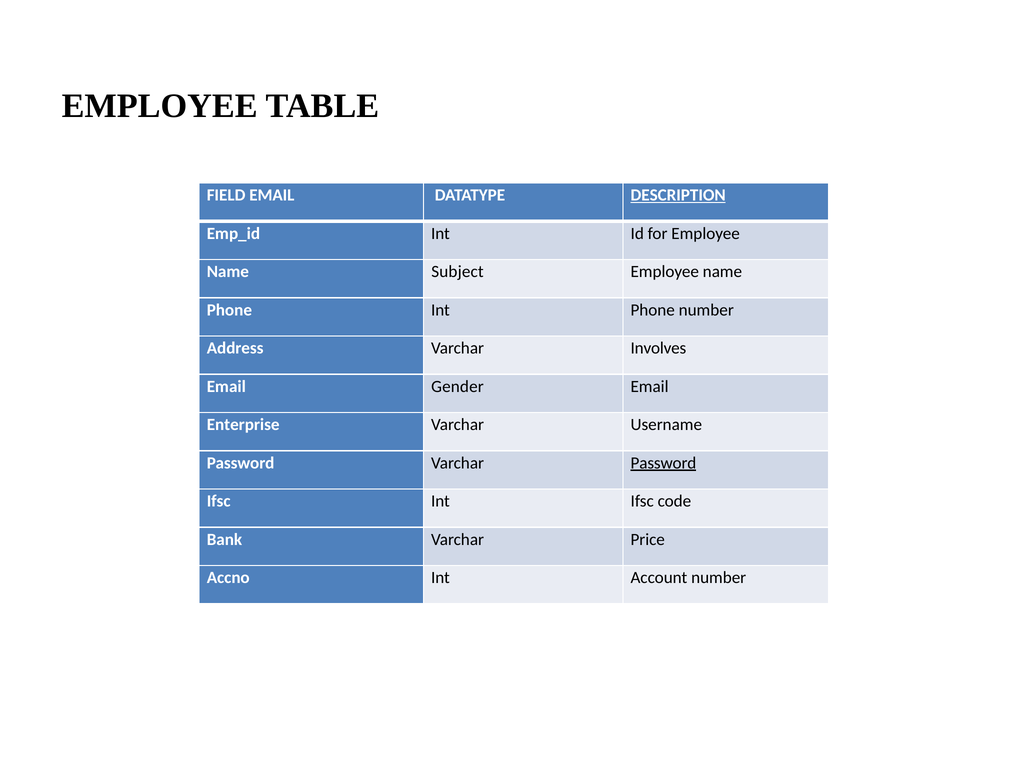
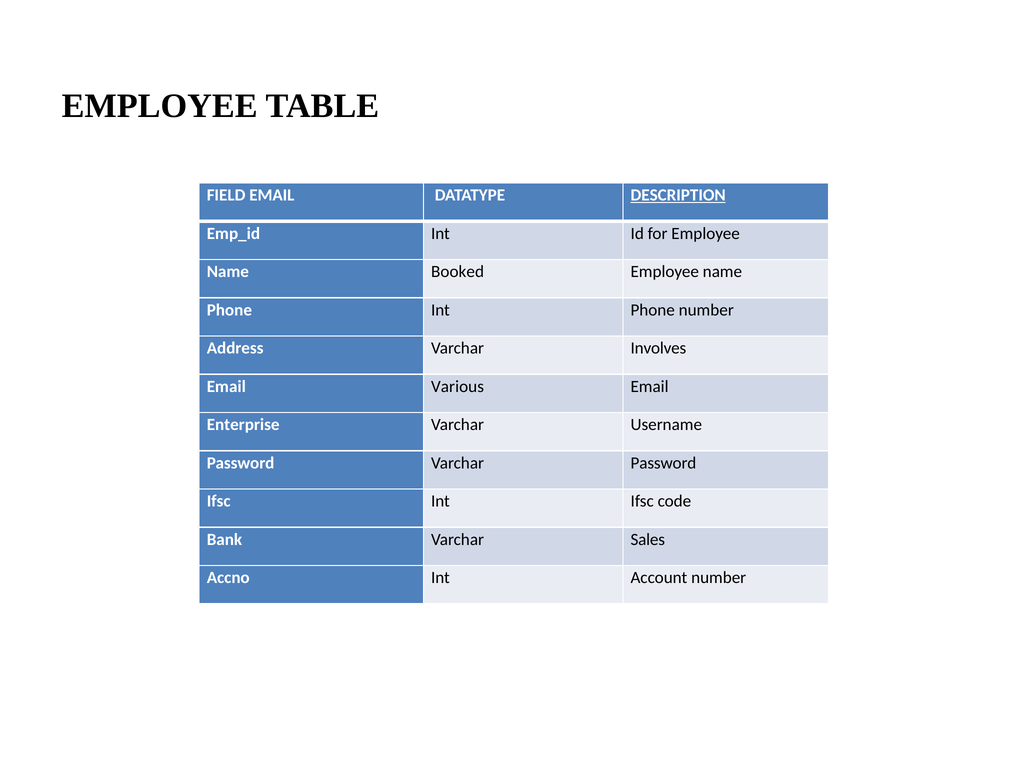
Subject: Subject -> Booked (458, 272)
Gender: Gender -> Various (458, 386)
Password underline: present -> none (663, 463)
Price: Price -> Sales (648, 539)
